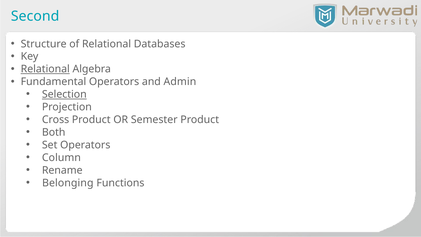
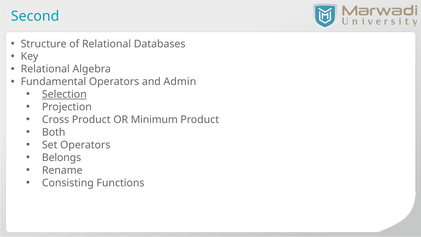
Relational underline: present -> none (45, 69)
Semester: Semester -> Minimum (154, 120)
Column: Column -> Belongs (62, 158)
Belonging: Belonging -> Consisting (68, 183)
